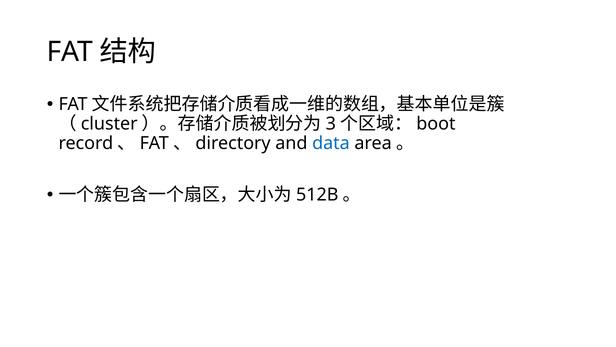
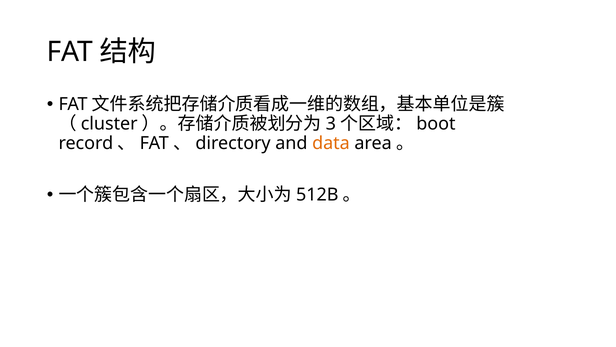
data colour: blue -> orange (331, 143)
